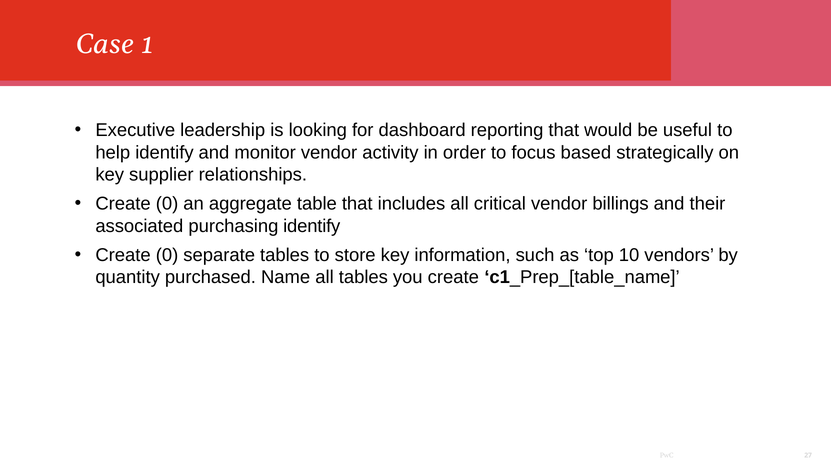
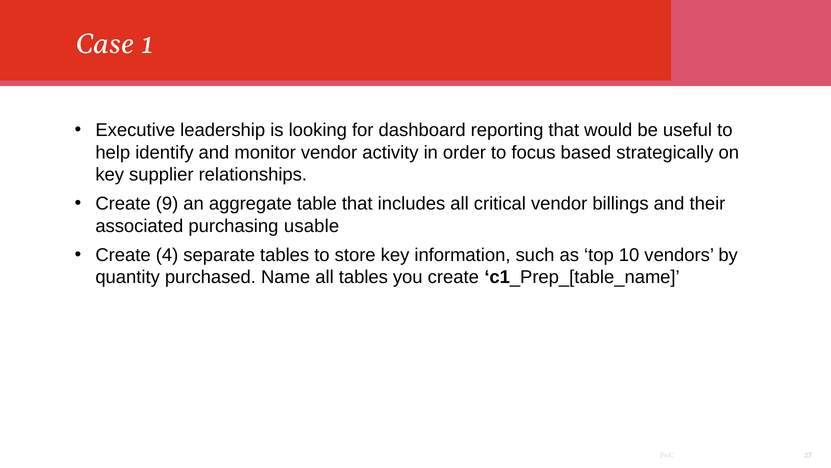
0: 0 -> 9 (167, 204)
purchasing identify: identify -> usable (312, 226)
0: 0 -> 4 (167, 255)
